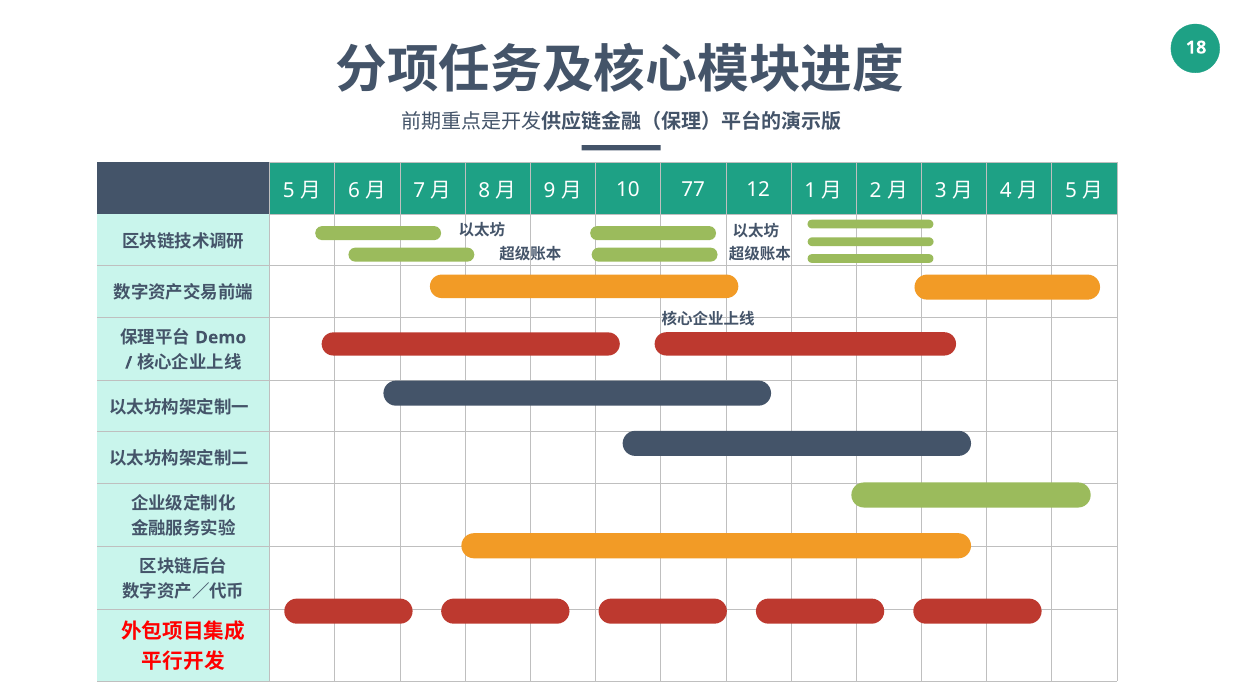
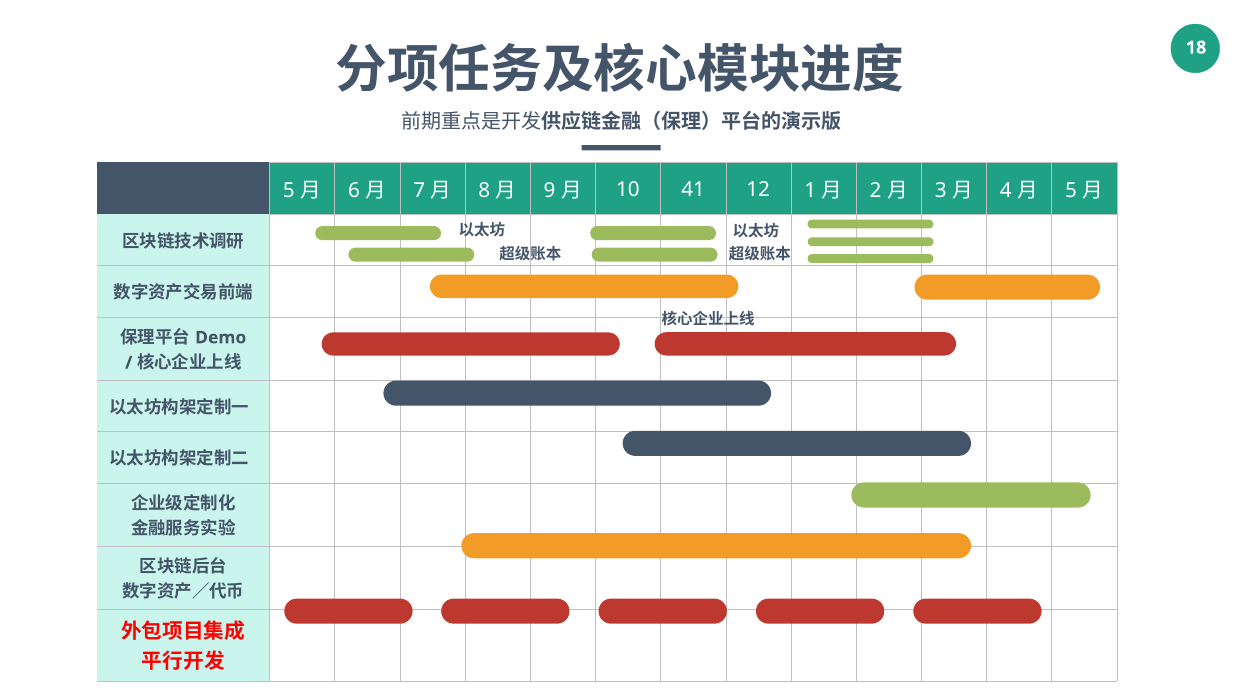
77: 77 -> 41 (693, 189)
